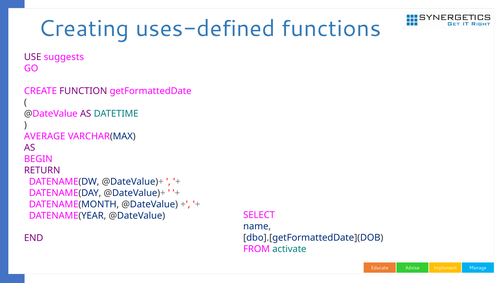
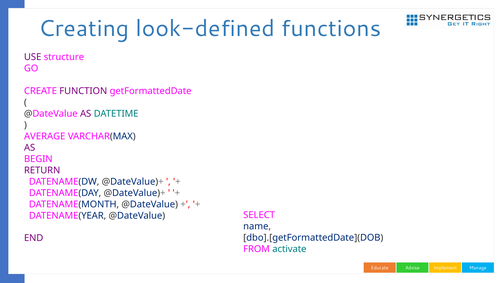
uses-defined: uses-defined -> look-defined (205, 28)
suggests: suggests -> structure (64, 57)
